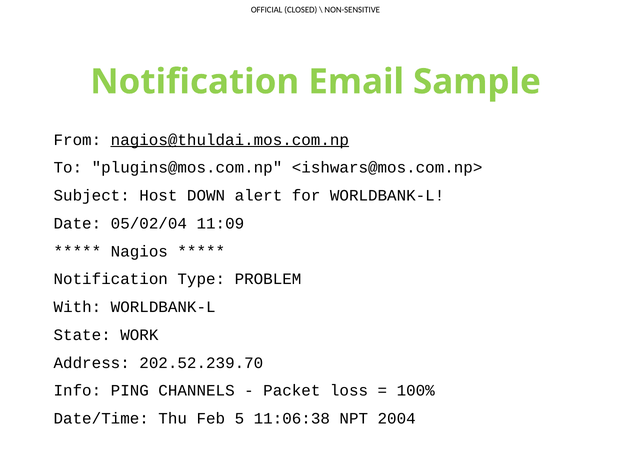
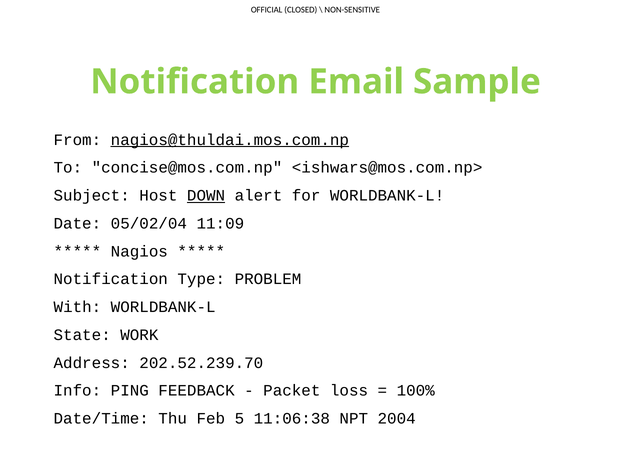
plugins@mos.com.np: plugins@mos.com.np -> concise@mos.com.np (187, 167)
DOWN underline: none -> present (206, 195)
CHANNELS: CHANNELS -> FEEDBACK (197, 390)
